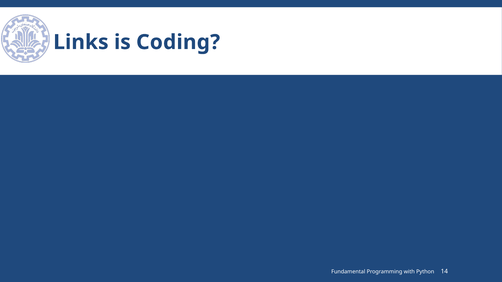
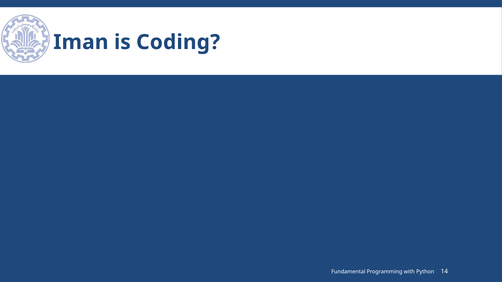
Links: Links -> Iman (81, 42)
